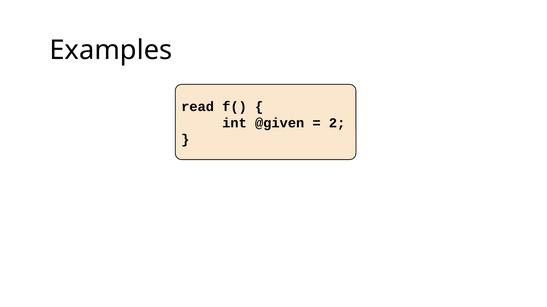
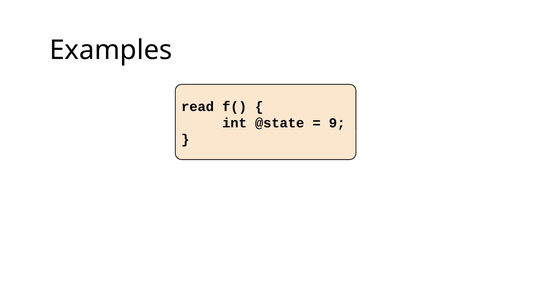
@given: @given -> @state (280, 123)
2: 2 -> 9 (337, 123)
